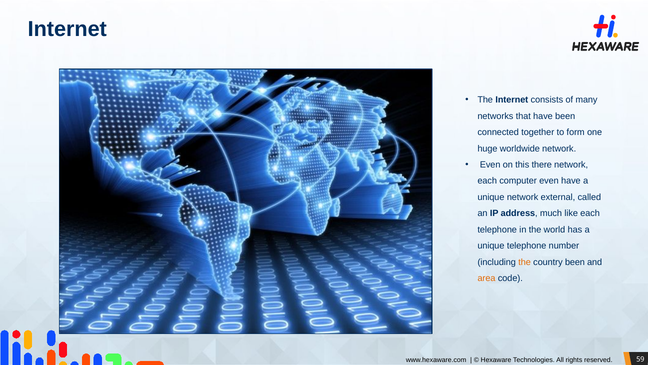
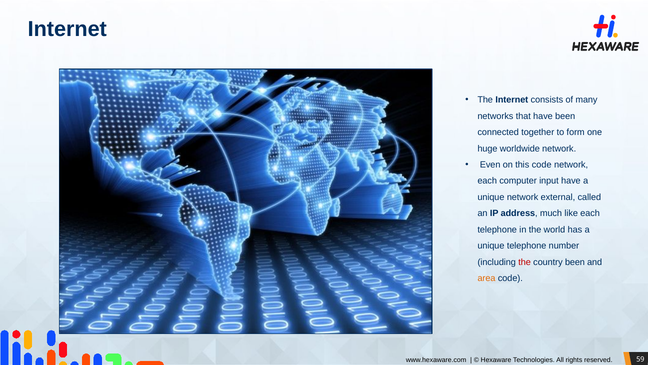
this there: there -> code (542, 165)
computer even: even -> input (549, 181)
the colour: orange -> red (525, 262)
